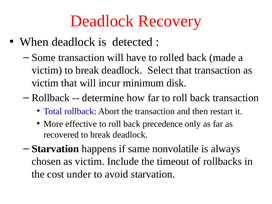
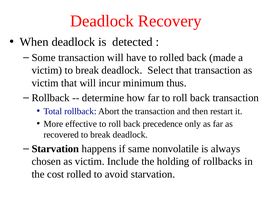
disk: disk -> thus (177, 83)
timeout: timeout -> holding (173, 161)
cost under: under -> rolled (79, 174)
